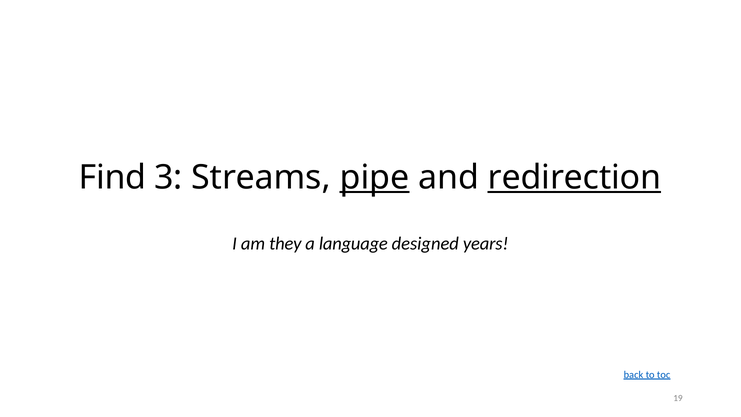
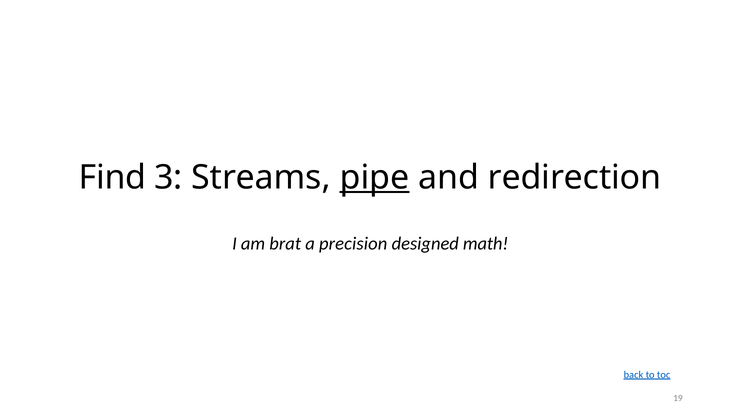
redirection underline: present -> none (575, 177)
they: they -> brat (285, 244)
language: language -> precision (353, 244)
years: years -> math (486, 244)
